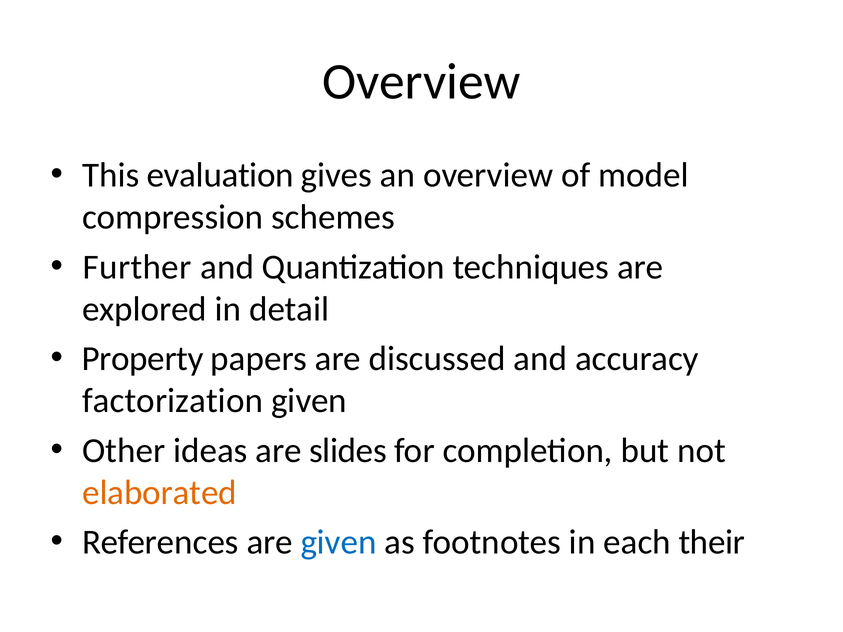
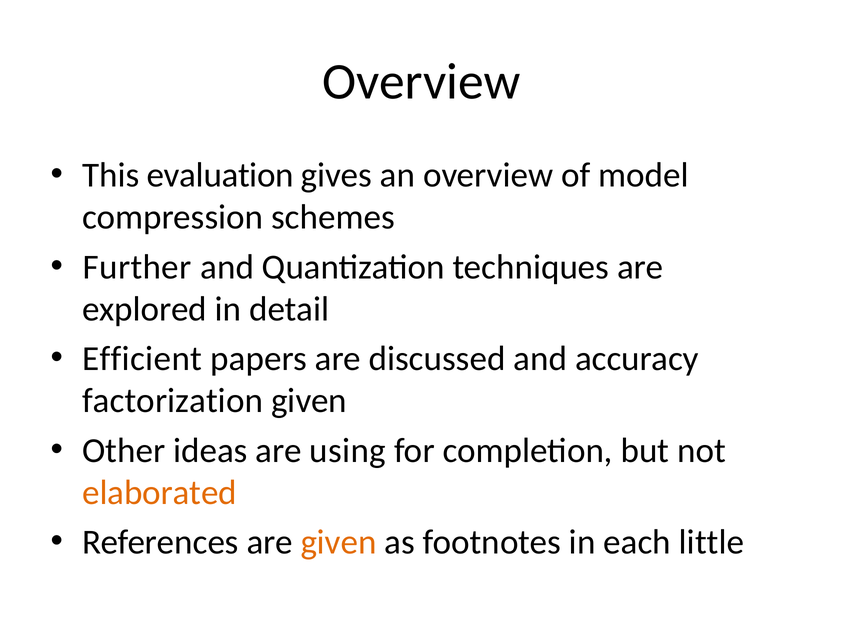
Property: Property -> Efficient (142, 359)
slides: slides -> using (348, 451)
given colour: blue -> orange (339, 542)
their: their -> little (712, 542)
